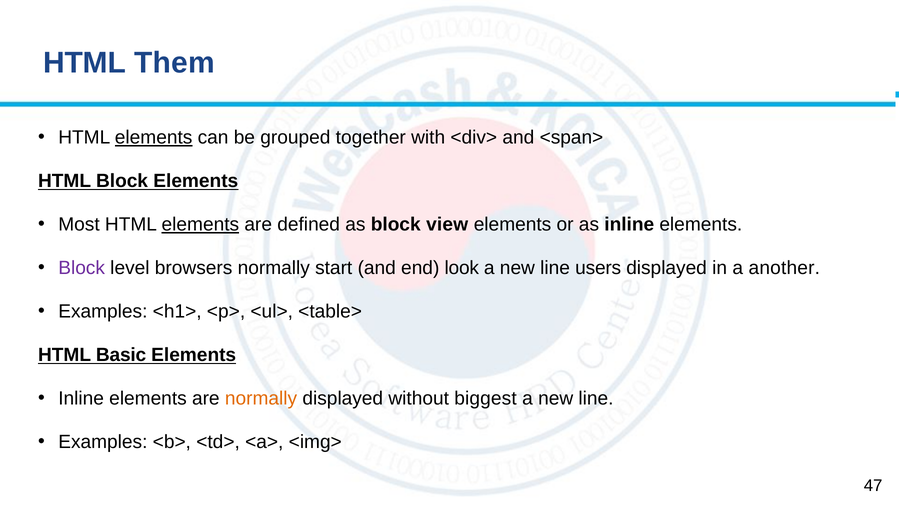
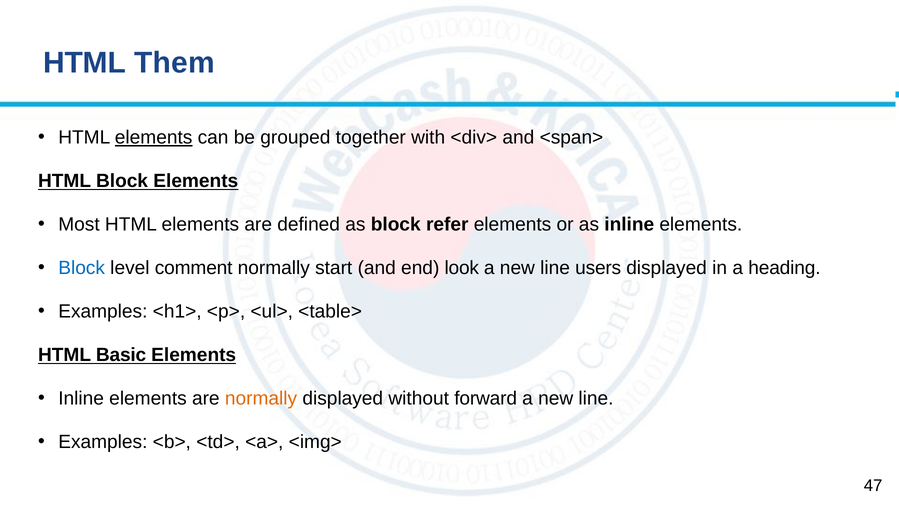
elements underline: present -> none (200, 224)
view: view -> refer (447, 224)
Block colour: purple -> blue (82, 268)
browsers: browsers -> comment (194, 268)
another: another -> heading (784, 268)
biggest: biggest -> forward (486, 398)
